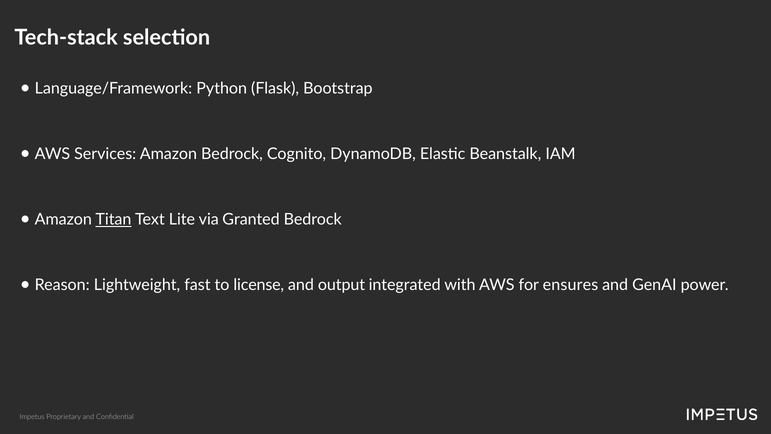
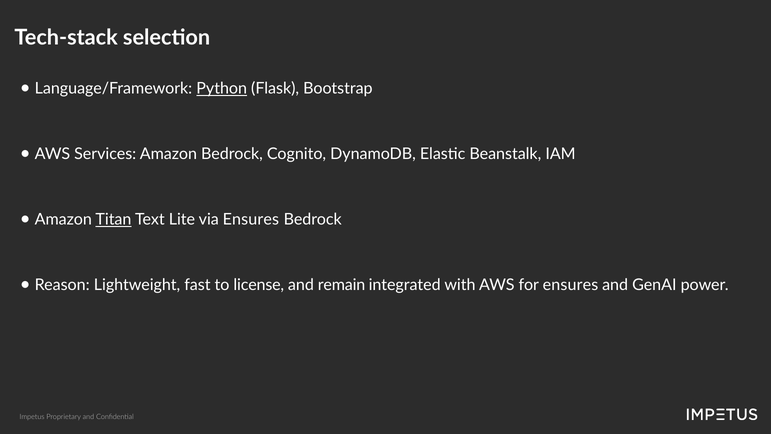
Python underline: none -> present (222, 88)
via Granted: Granted -> Ensures (251, 219)
output: output -> remain (342, 285)
